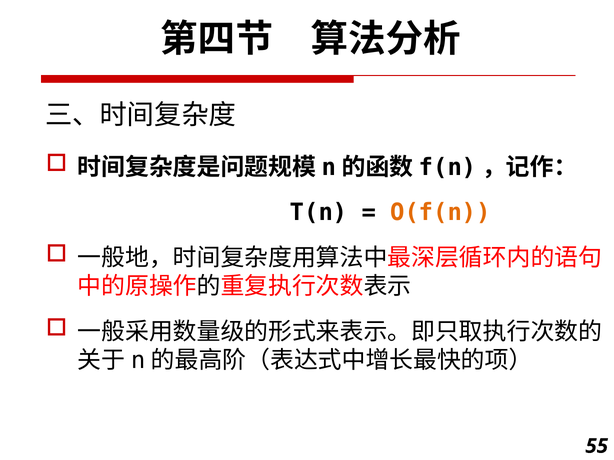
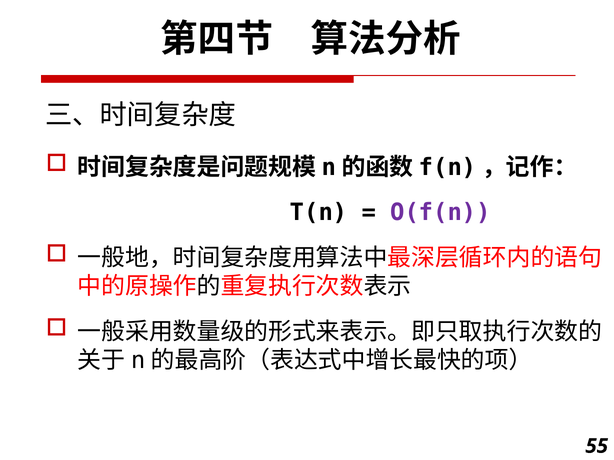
O(f(n colour: orange -> purple (440, 213)
